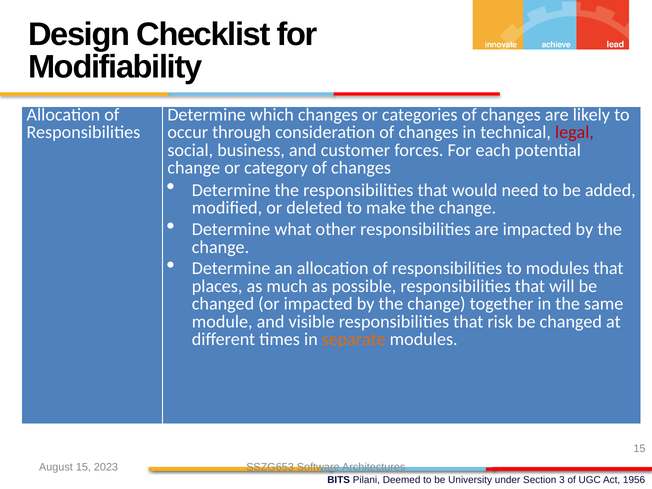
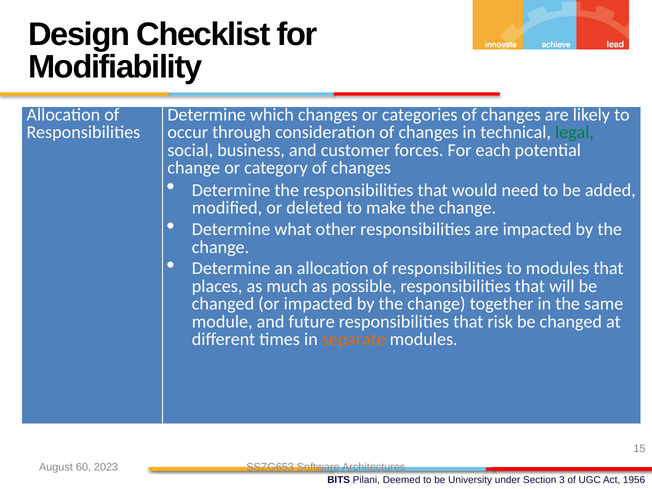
legal colour: red -> green (574, 132)
visible: visible -> future (312, 322)
August 15: 15 -> 60 (83, 467)
